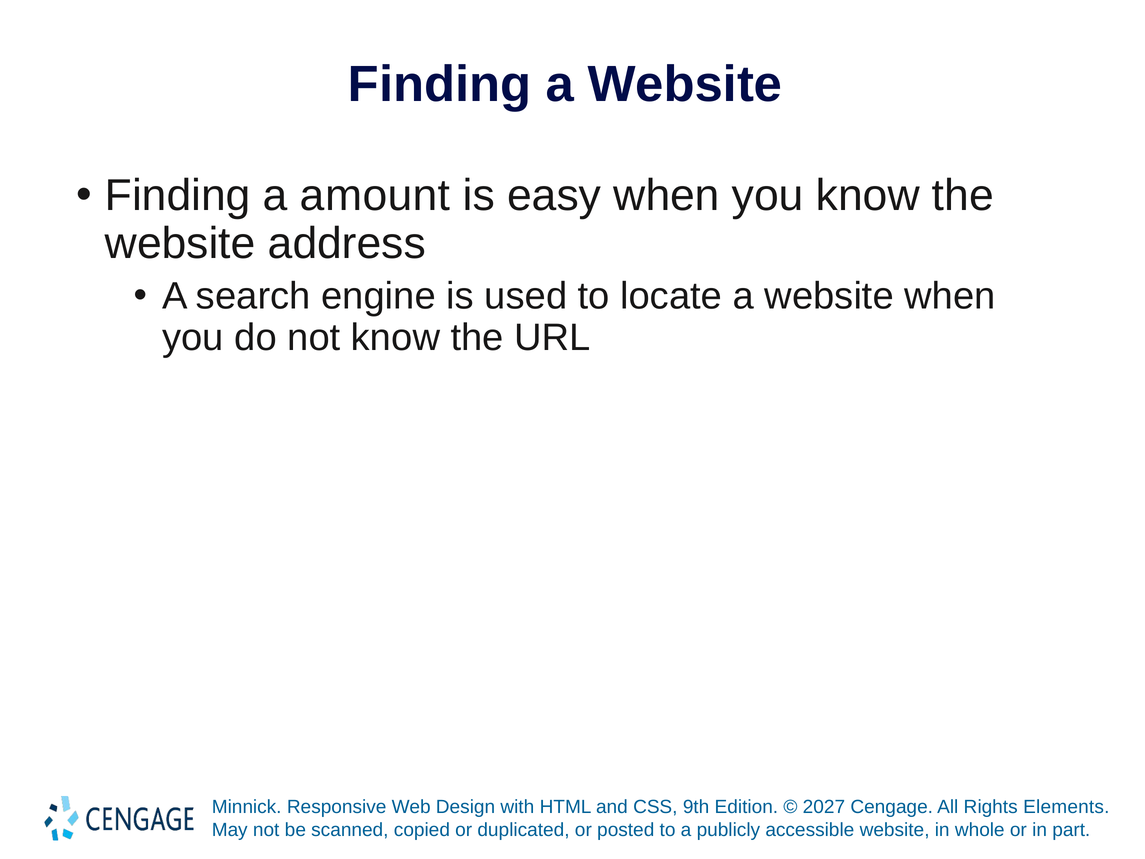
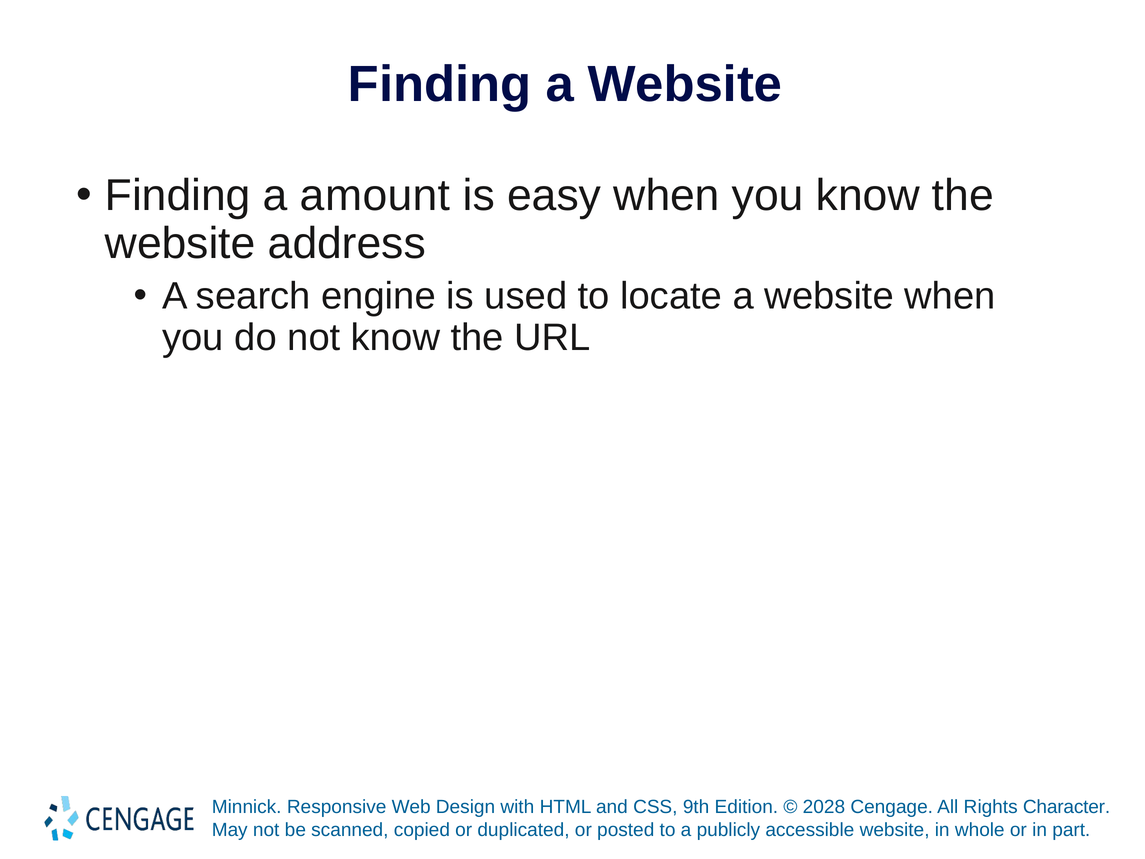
2027: 2027 -> 2028 (824, 807)
Elements: Elements -> Character (1067, 807)
